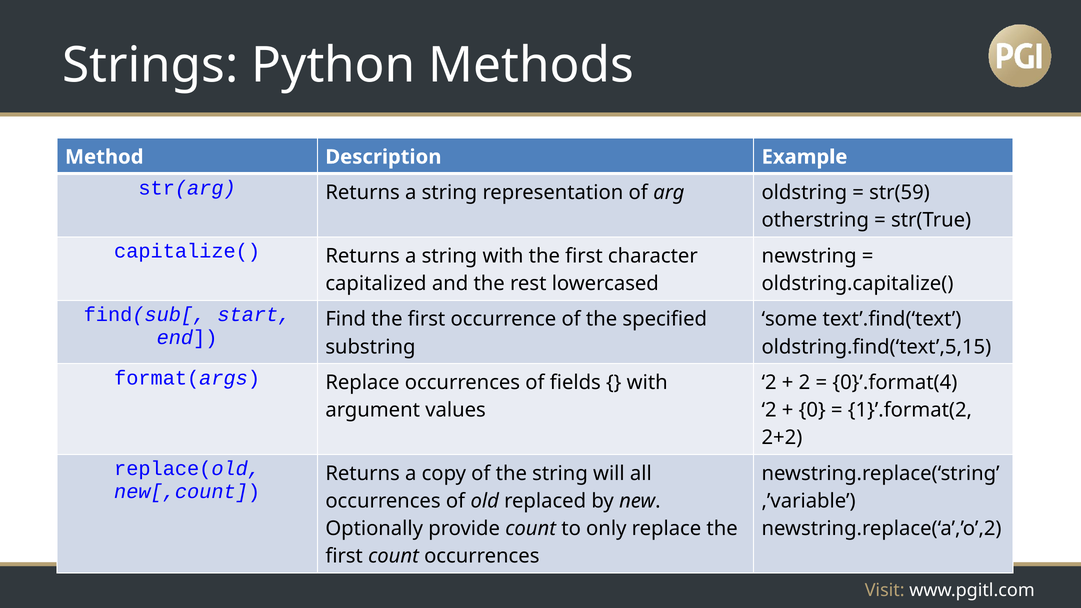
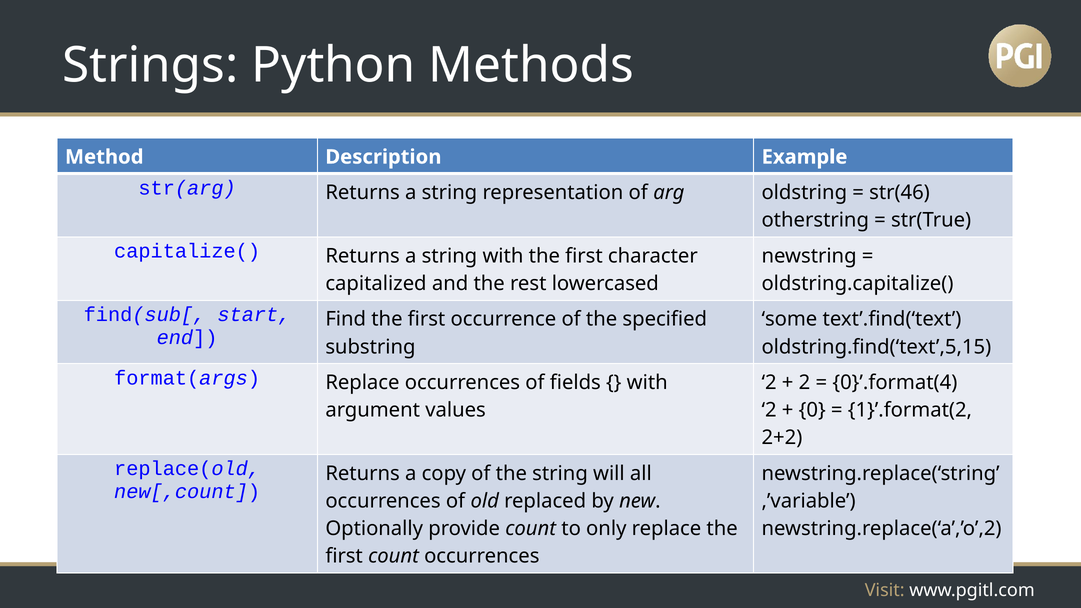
str(59: str(59 -> str(46 (900, 193)
